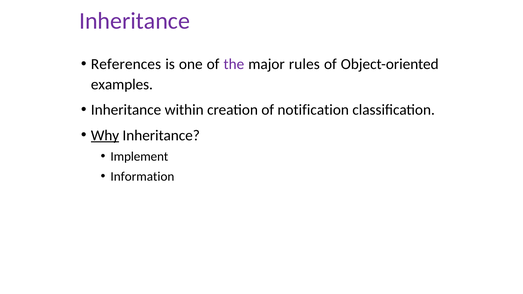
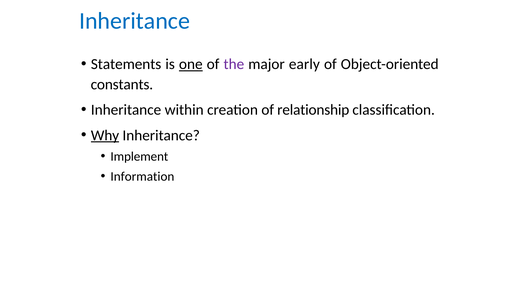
Inheritance colour: purple -> blue (135, 21)
References: References -> Statements (126, 64)
one underline: none -> present (191, 64)
rules: rules -> early (304, 64)
examples: examples -> constants (122, 84)
notification: notification -> relationship (313, 110)
